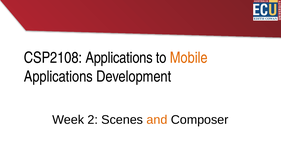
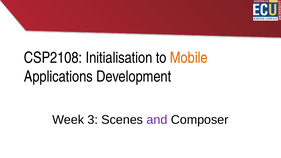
CSP2108 Applications: Applications -> Initialisation (119, 58)
2: 2 -> 3 (93, 120)
and colour: orange -> purple (157, 120)
